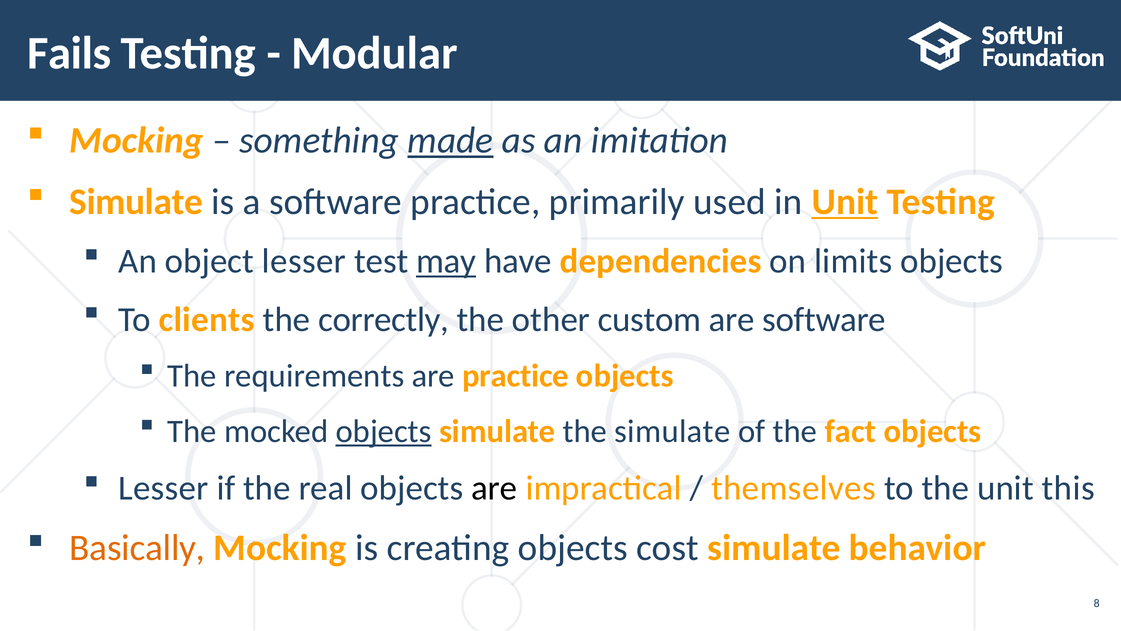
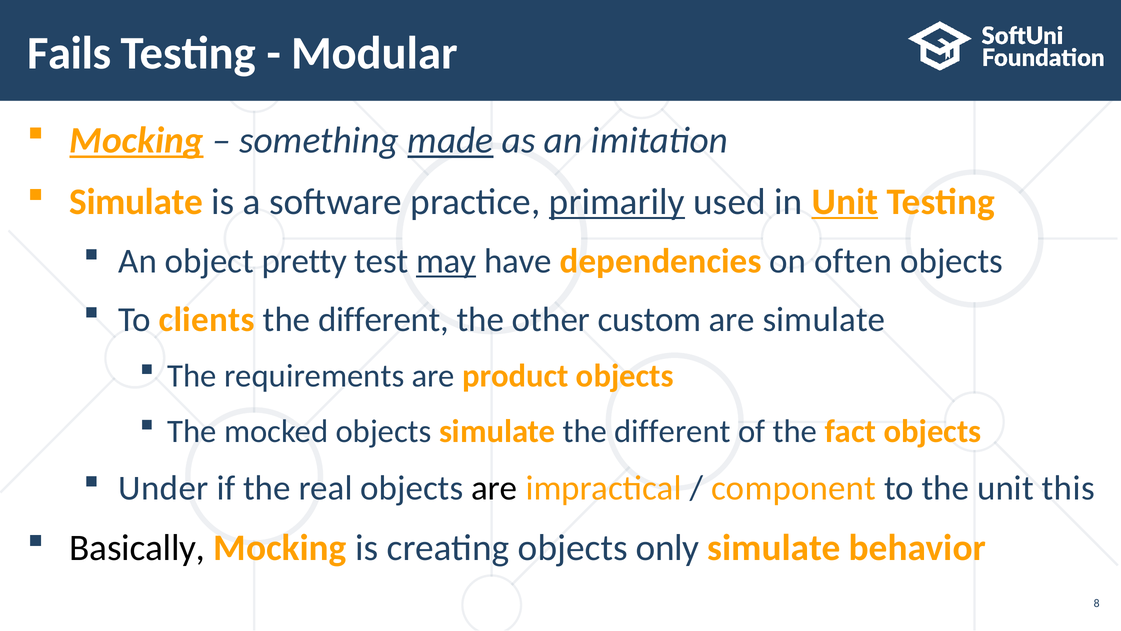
Mocking underline: none -> present (137, 141)
primarily underline: none -> present (617, 202)
object lesser: lesser -> pretty (304, 261)
limits: limits -> often (853, 261)
correctly: correctly -> different (384, 319)
are software: software -> simulate (824, 319)
are practice: practice -> product (515, 376)
objects underline: present -> none (384, 431)
simulate the simulate: simulate -> different (673, 431)
Lesser: Lesser -> Under (163, 488)
themselves: themselves -> component (794, 488)
Basically colour: orange -> black (137, 548)
cost: cost -> only (668, 548)
